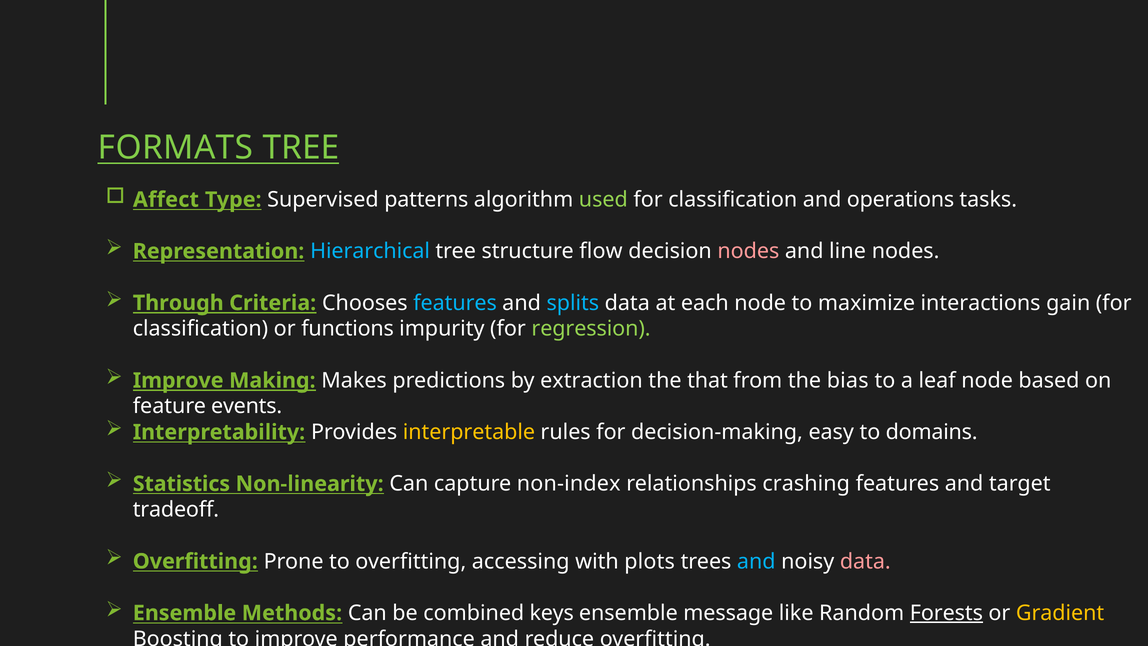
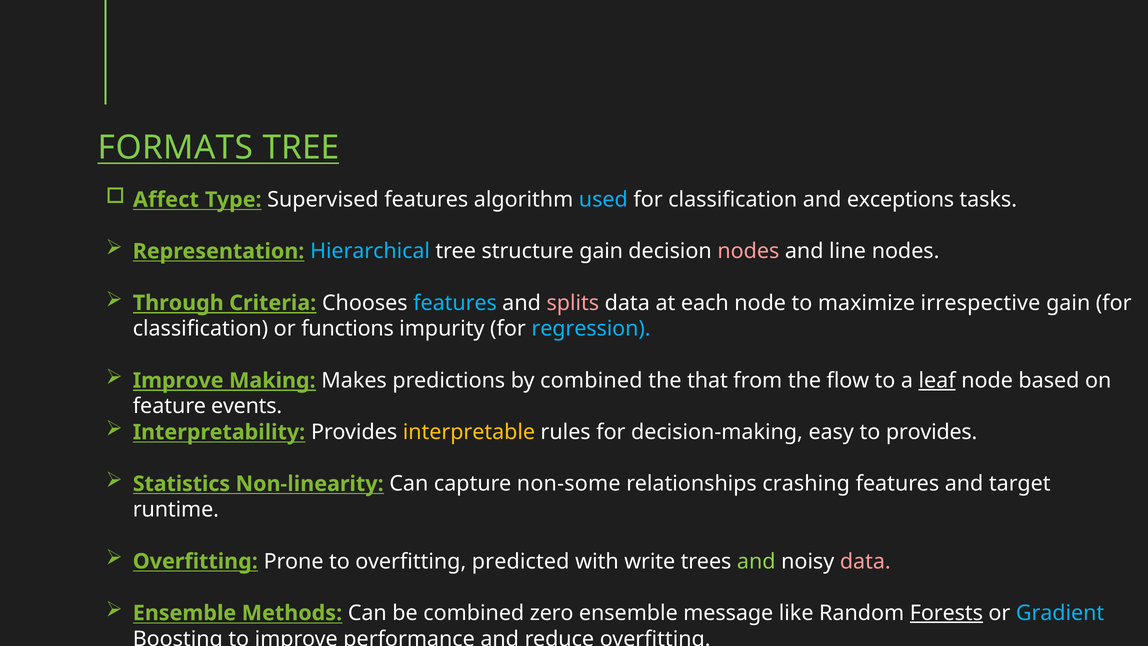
Supervised patterns: patterns -> features (426, 200)
used colour: light green -> light blue (603, 200)
operations: operations -> exceptions (901, 200)
structure flow: flow -> gain (601, 251)
splits colour: light blue -> pink (573, 303)
interactions: interactions -> irrespective (980, 303)
regression colour: light green -> light blue (591, 329)
by extraction: extraction -> combined (591, 380)
bias: bias -> flow (848, 380)
leaf underline: none -> present (937, 380)
to domains: domains -> provides (932, 432)
non-index: non-index -> non-some (569, 484)
tradeoff: tradeoff -> runtime (176, 510)
accessing: accessing -> predicted (521, 561)
plots: plots -> write (650, 561)
and colour: light blue -> light green (756, 561)
keys: keys -> zero (552, 613)
Gradient colour: yellow -> light blue (1060, 613)
